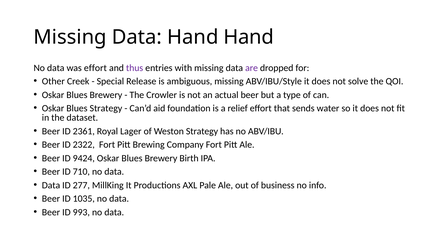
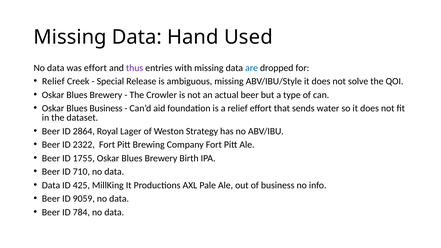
Hand Hand: Hand -> Used (248, 37)
are colour: purple -> blue (252, 68)
Other: Other -> Relief (53, 81)
Blues Strategy: Strategy -> Business (106, 108)
2361: 2361 -> 2864 (84, 131)
9424: 9424 -> 1755 (84, 158)
277: 277 -> 425 (81, 185)
1035: 1035 -> 9059 (84, 199)
993: 993 -> 784 (81, 212)
